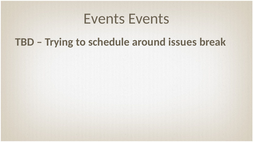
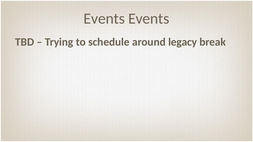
issues: issues -> legacy (183, 42)
